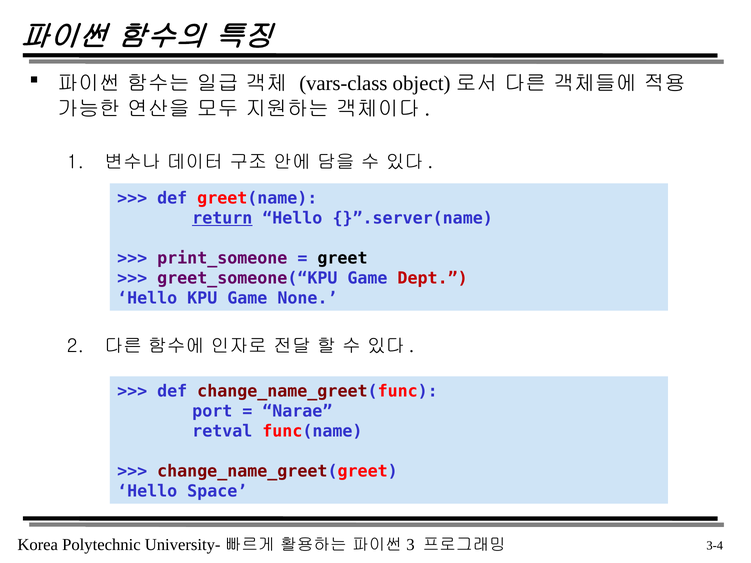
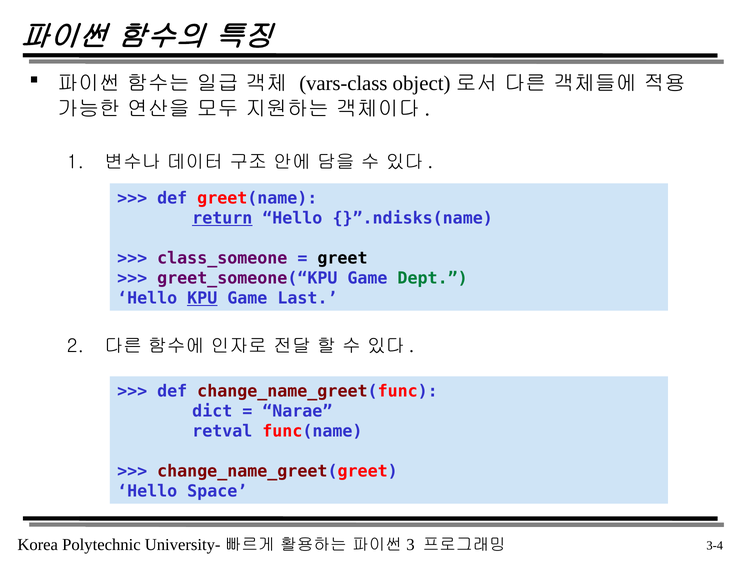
}”.server(name: }”.server(name -> }”.ndisks(name (413, 218)
print_someone: print_someone -> class_someone (222, 258)
Dept colour: red -> green (433, 278)
KPU underline: none -> present (202, 298)
None: None -> Last (307, 298)
port: port -> dict (212, 411)
